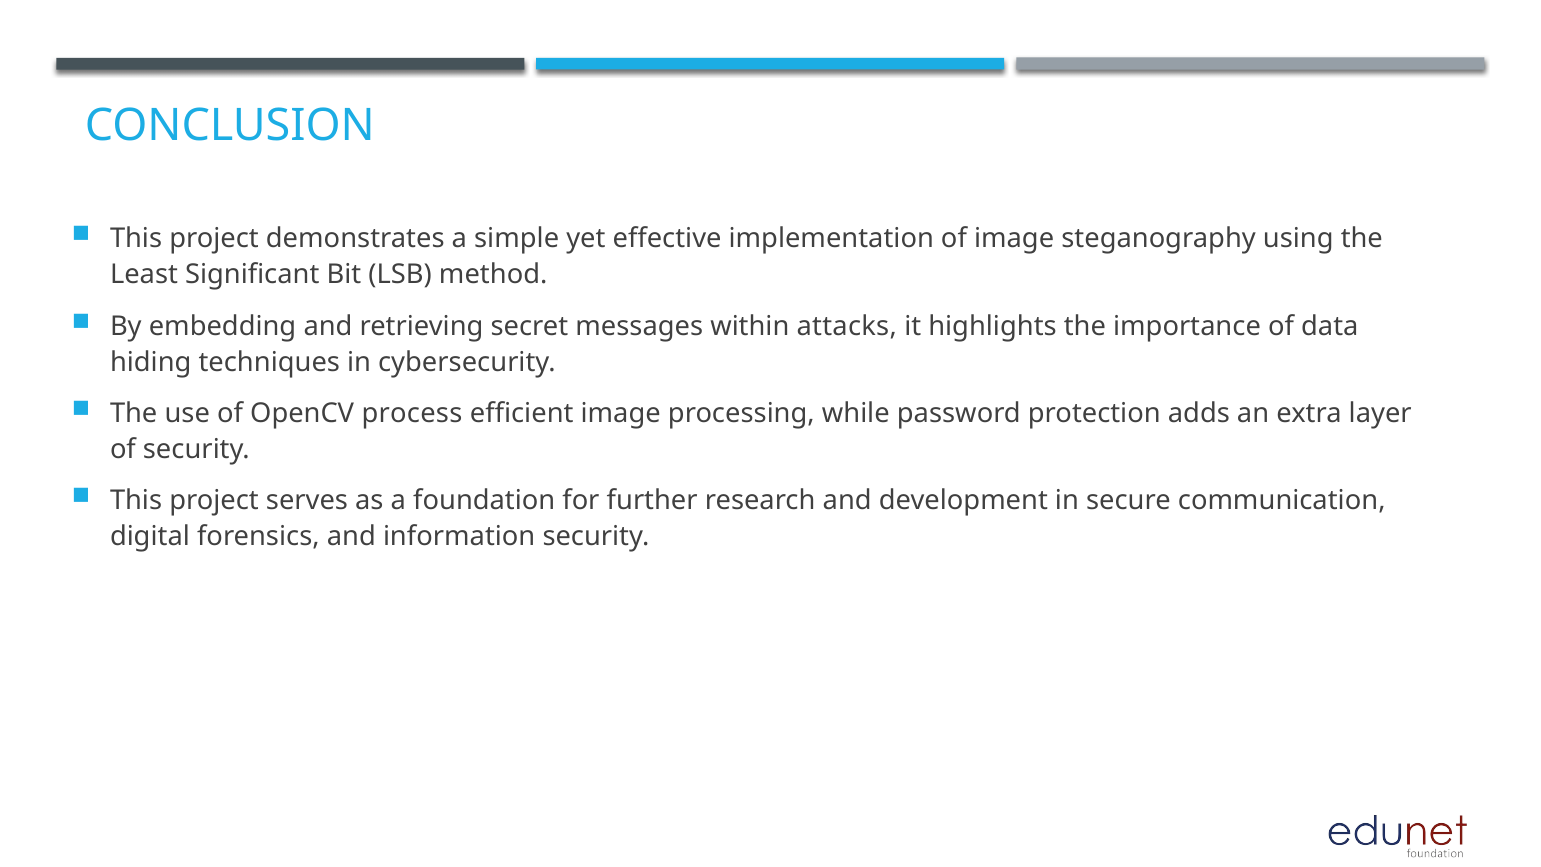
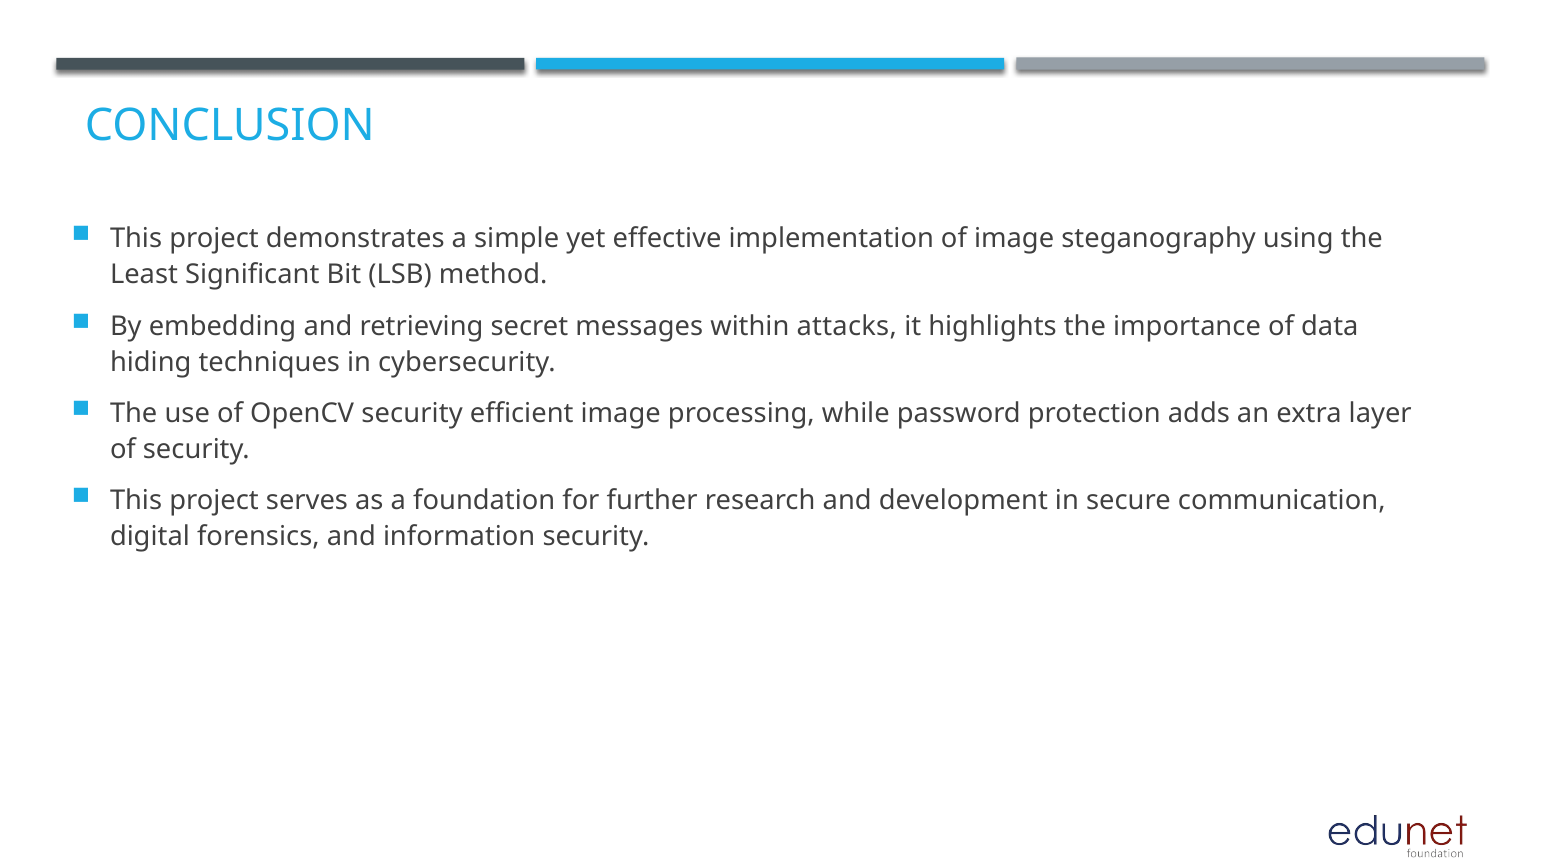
OpenCV process: process -> security (412, 413)
